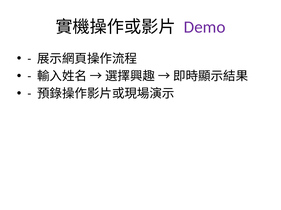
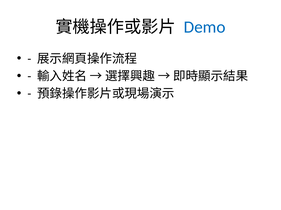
Demo colour: purple -> blue (205, 27)
